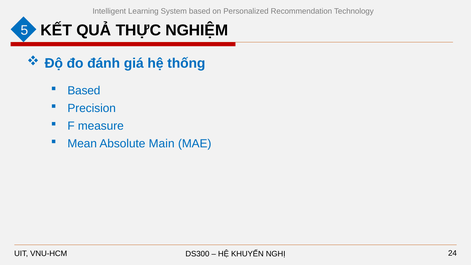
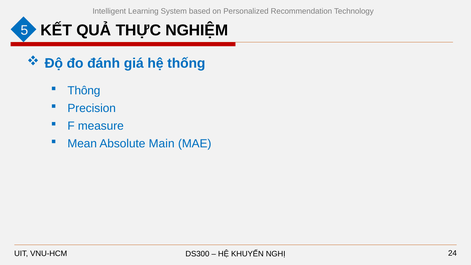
Based: Based -> Thông (84, 91)
